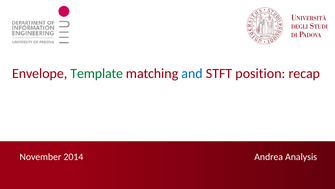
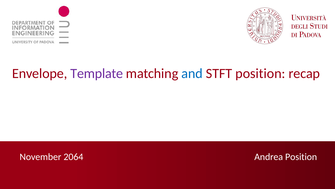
Template colour: green -> purple (97, 73)
Andrea Analysis: Analysis -> Position (301, 156)
2014: 2014 -> 2064 (73, 156)
